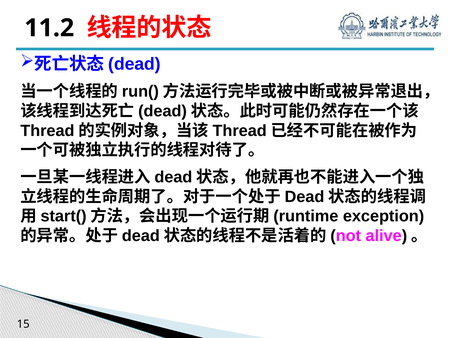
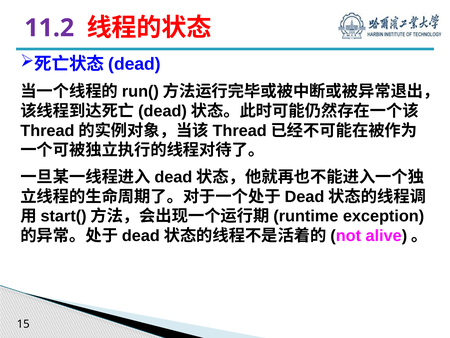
11.2 colour: black -> purple (49, 28)
